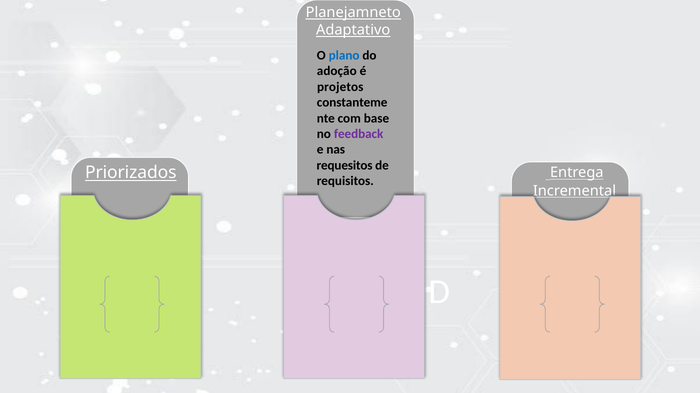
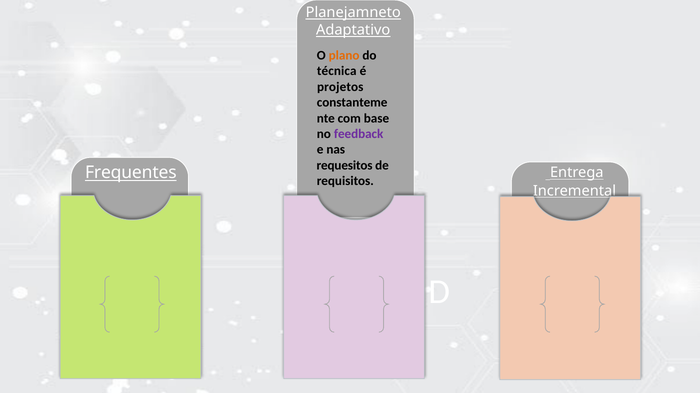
plano colour: blue -> orange (344, 55)
adoção: adoção -> técnica (337, 71)
Priorizados: Priorizados -> Frequentes (131, 173)
